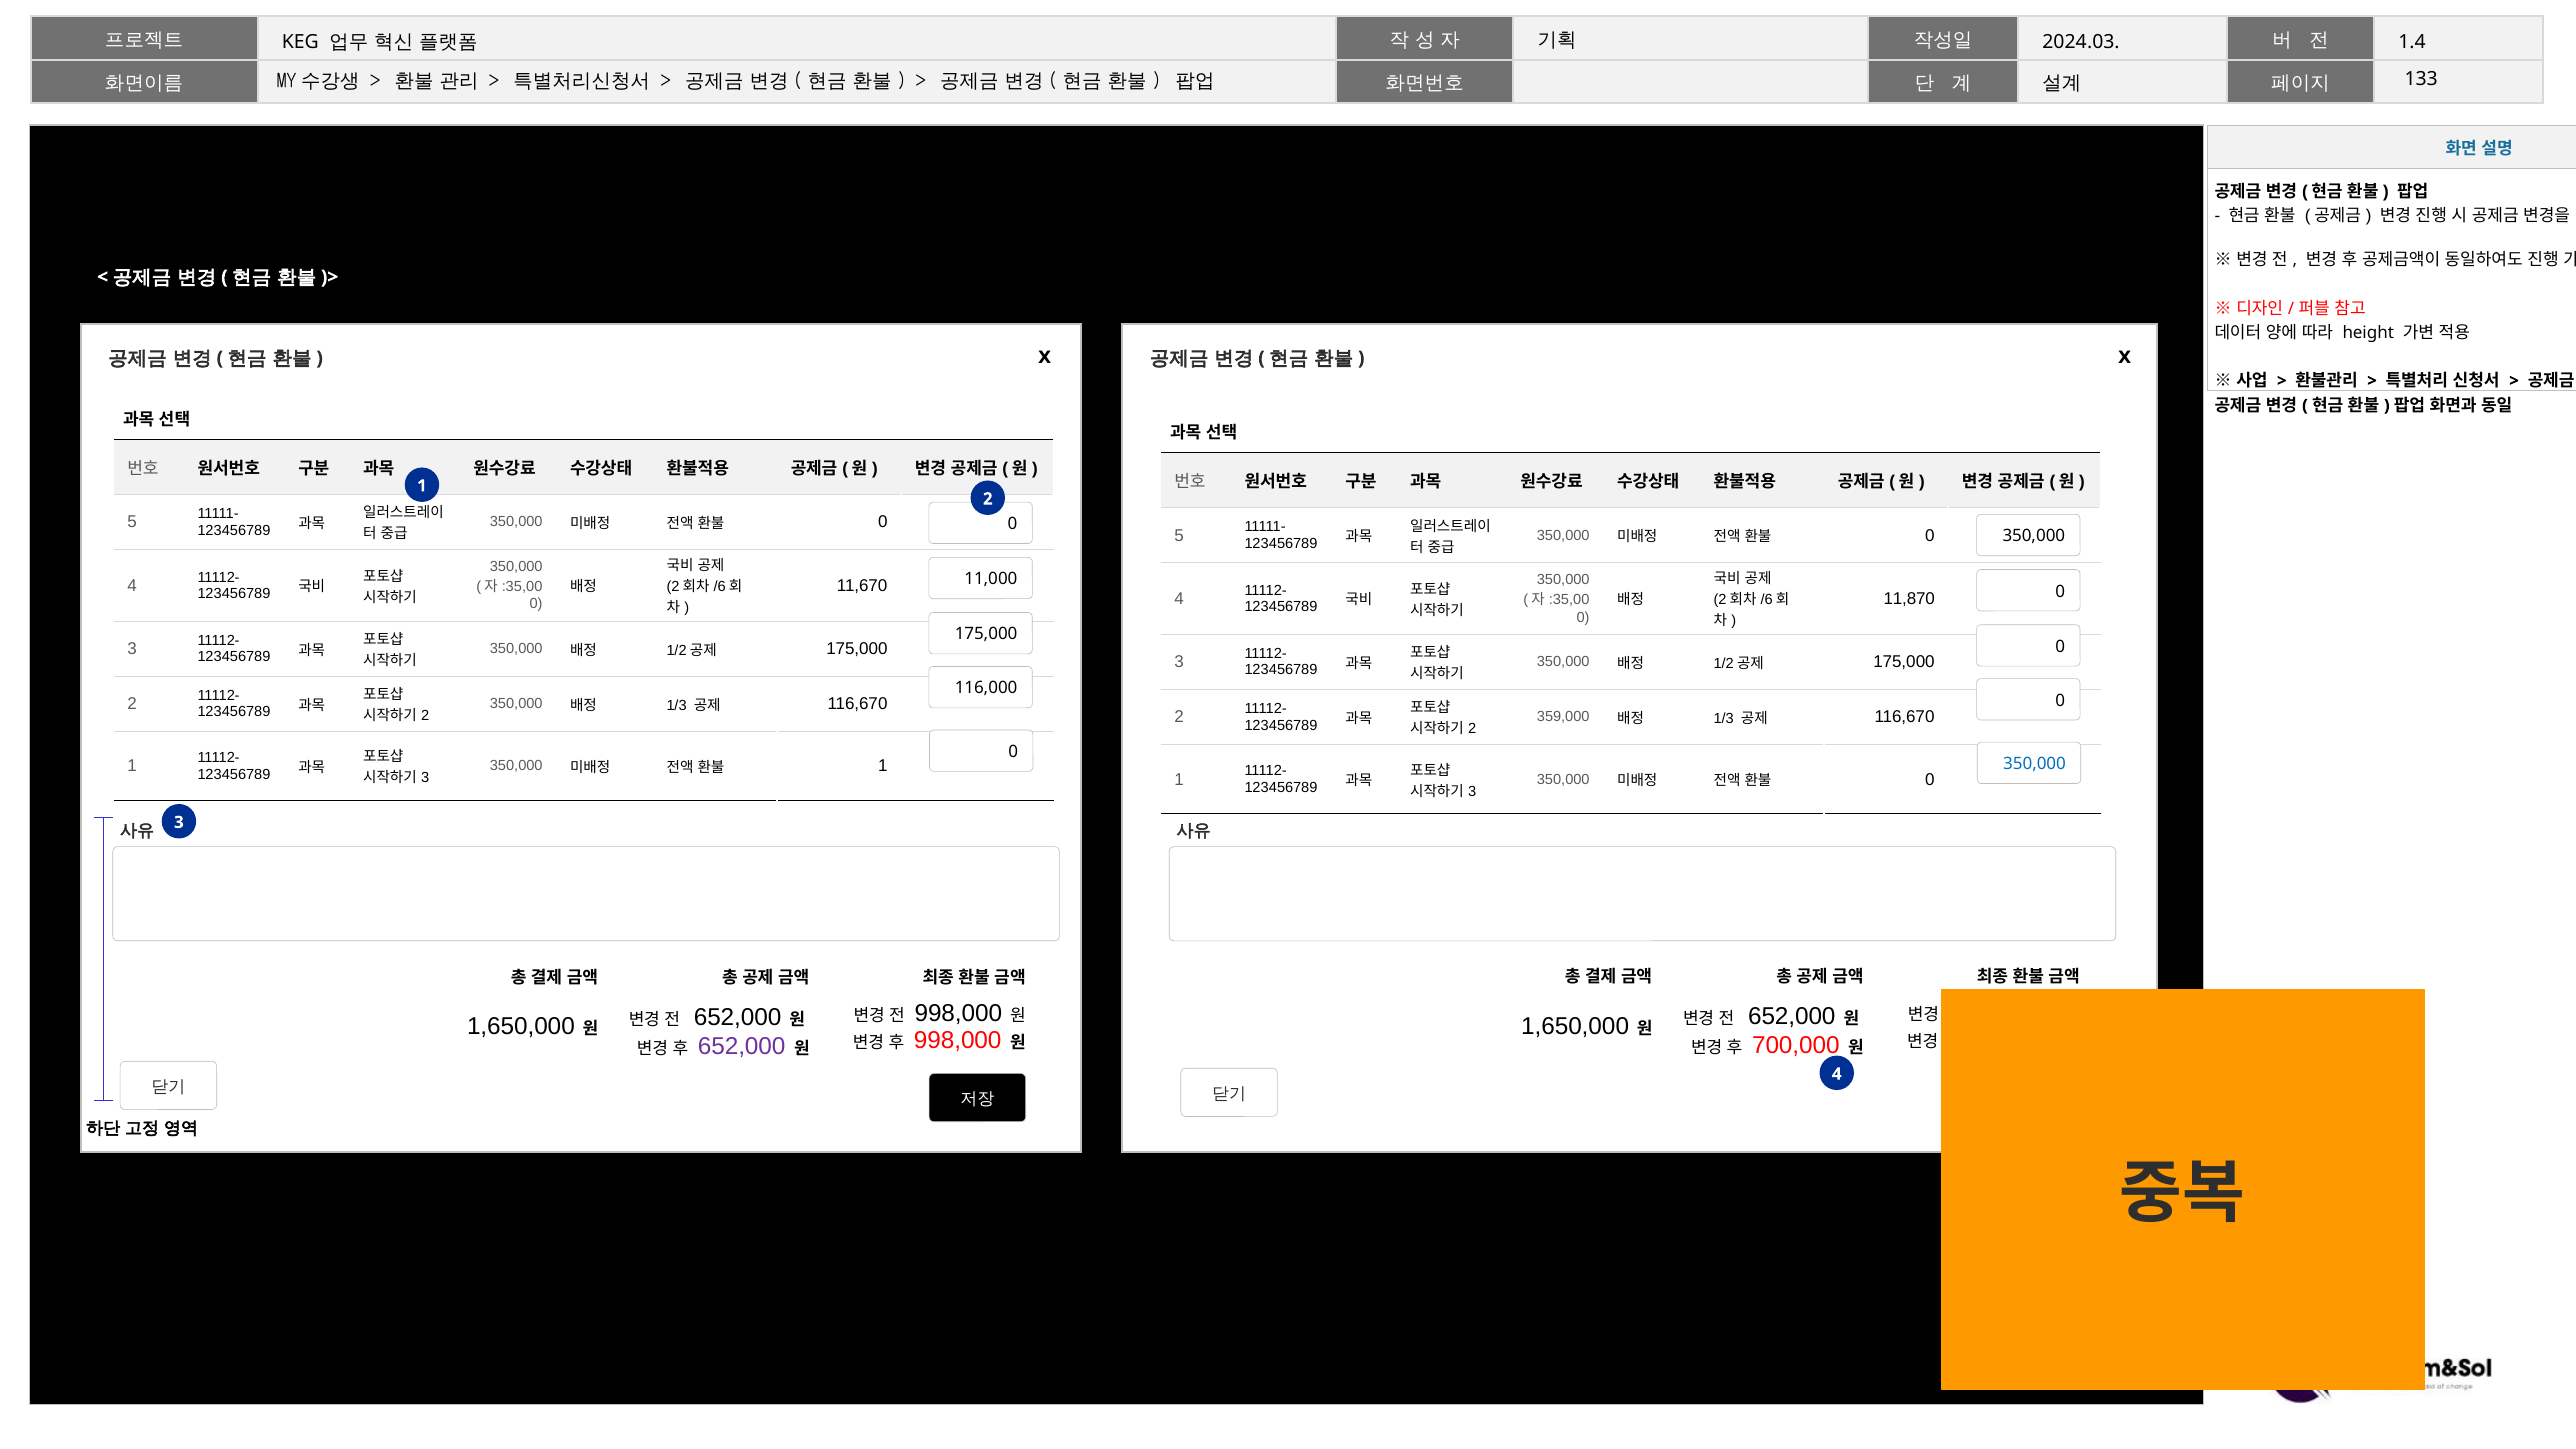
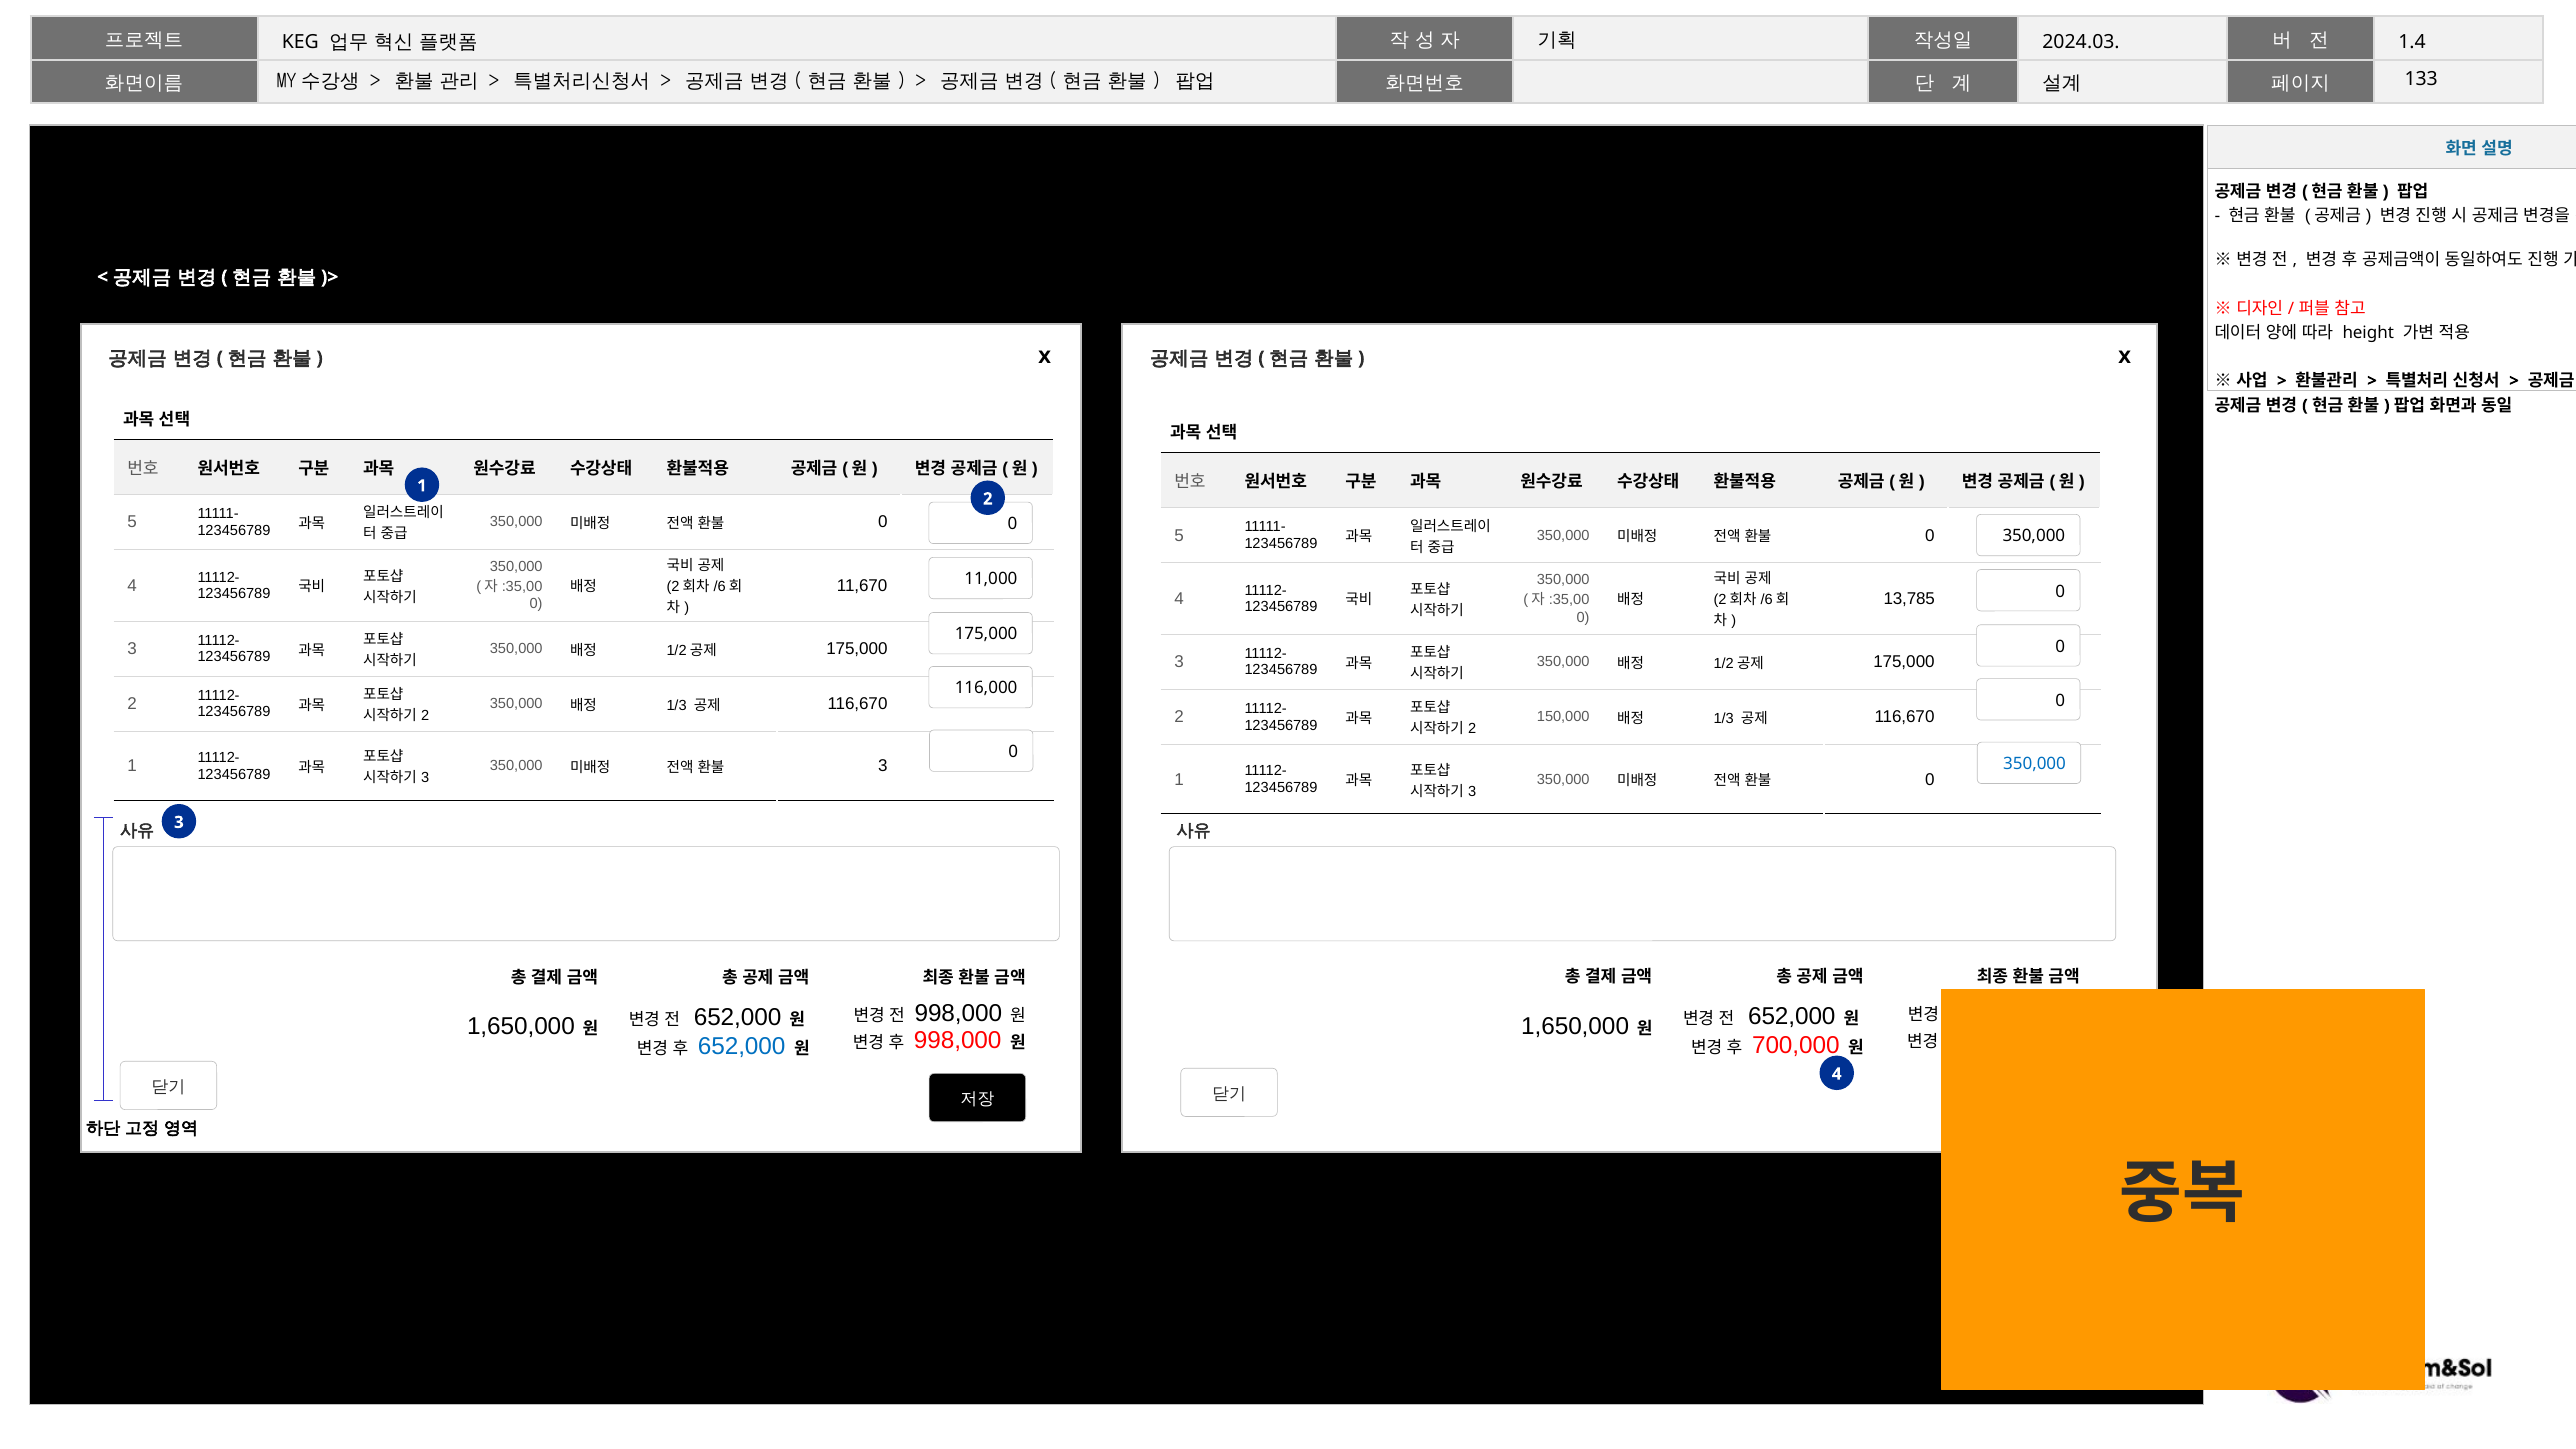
11,870: 11,870 -> 13,785 (1909, 599)
359,000: 359,000 -> 150,000 (1563, 717)
1: 1 -> 3 (883, 766)
652,000 colour: purple -> blue (742, 1046)
